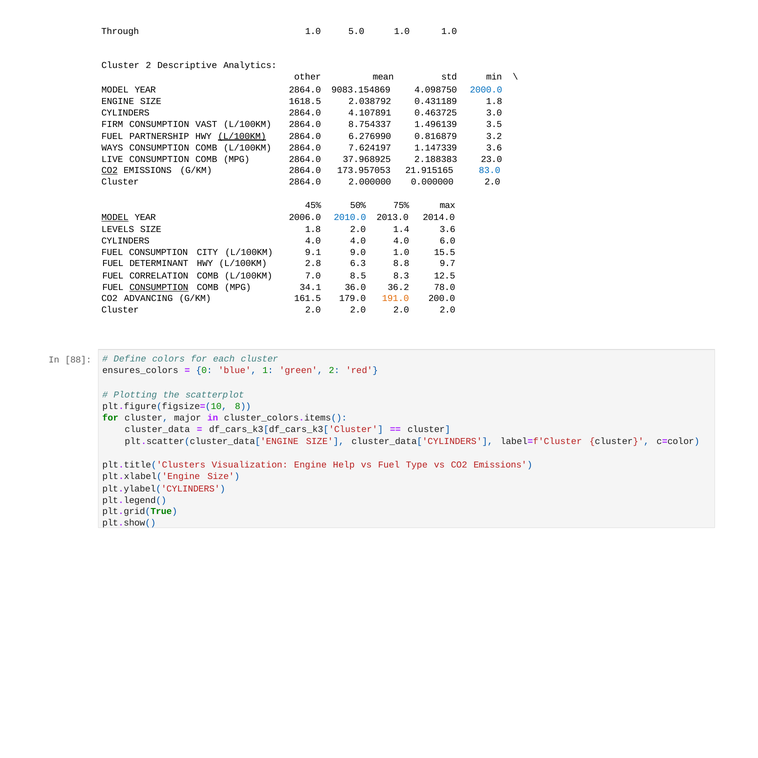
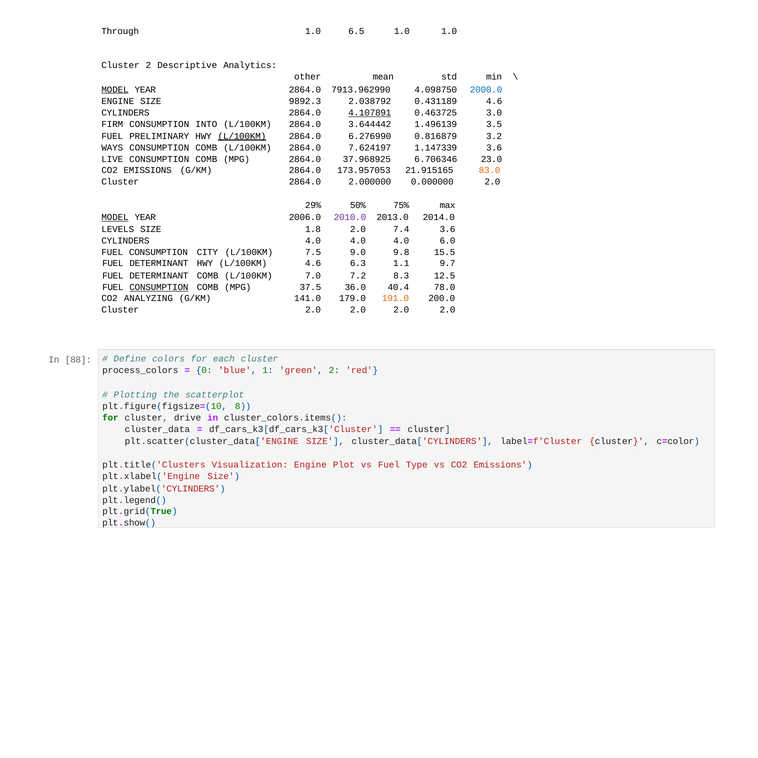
5.0: 5.0 -> 6.5 (356, 31)
MODEL underline: none -> present (115, 90)
9083.154869: 9083.154869 -> 7913.962990 (361, 90)
1618.5: 1618.5 -> 9892.3 (305, 101)
0.431189 1.8: 1.8 -> 4.6 (494, 101)
4.107891 underline: none -> present (370, 113)
VAST: VAST -> INTO (206, 124)
8.754337: 8.754337 -> 3.644442 (370, 124)
PARTNERSHIP: PARTNERSHIP -> PRELIMINARY (159, 136)
2.188383: 2.188383 -> 6.706346 (436, 159)
CO2 underline: present -> none (110, 170)
83.0 colour: blue -> orange (490, 170)
45%: 45% -> 29% (313, 205)
2010.0 colour: blue -> purple (350, 217)
1.4: 1.4 -> 7.4 (401, 229)
9.1: 9.1 -> 7.5 (313, 252)
9.0 1.0: 1.0 -> 9.8 (401, 252)
L/100KM 2.8: 2.8 -> 4.6 (313, 263)
8.8: 8.8 -> 1.1 (401, 263)
CORRELATION: CORRELATION -> DETERMINANT (159, 276)
8.5: 8.5 -> 7.2 (358, 276)
34.1: 34.1 -> 37.5 (311, 287)
36.2: 36.2 -> 40.4 (398, 287)
ADVANCING: ADVANCING -> ANALYZING (148, 298)
161.5: 161.5 -> 141.0 (308, 298)
ensures_colors: ensures_colors -> process_colors (140, 370)
major: major -> drive (188, 418)
Help: Help -> Plot (344, 465)
